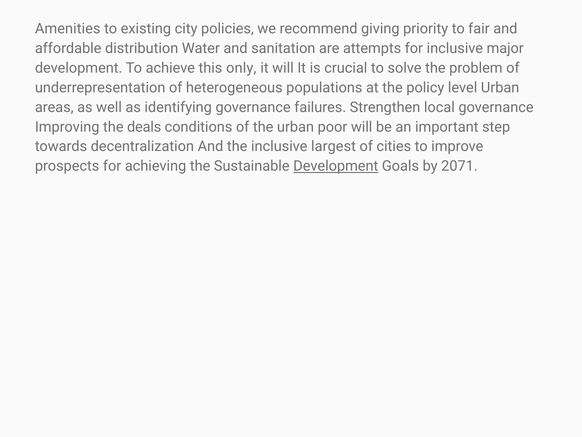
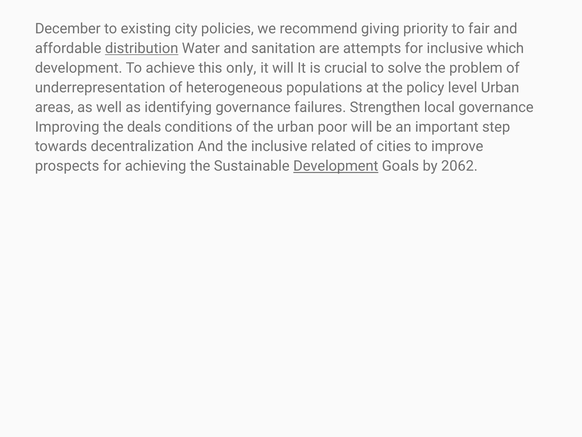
Amenities: Amenities -> December (68, 29)
distribution underline: none -> present (142, 48)
major: major -> which (505, 48)
largest: largest -> related (334, 146)
2071: 2071 -> 2062 (459, 166)
